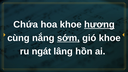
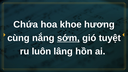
hương underline: present -> none (99, 24)
gió khoe: khoe -> tuyệt (110, 38)
ngát: ngát -> luôn (41, 51)
